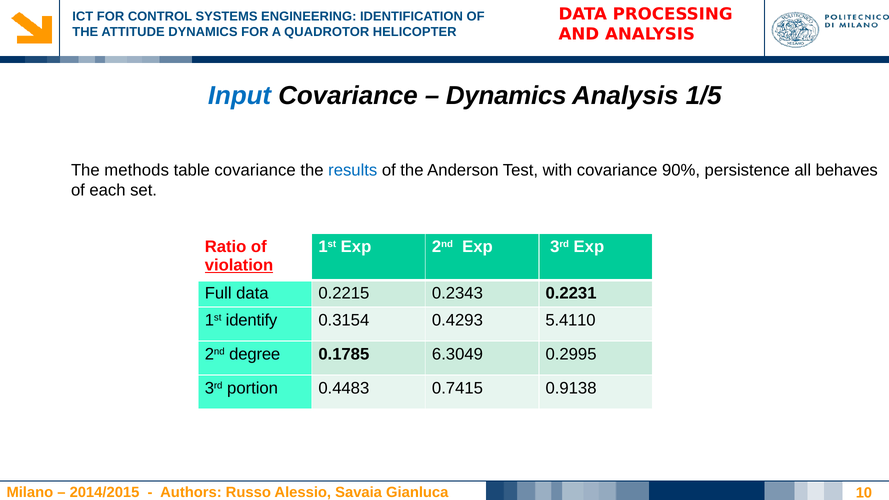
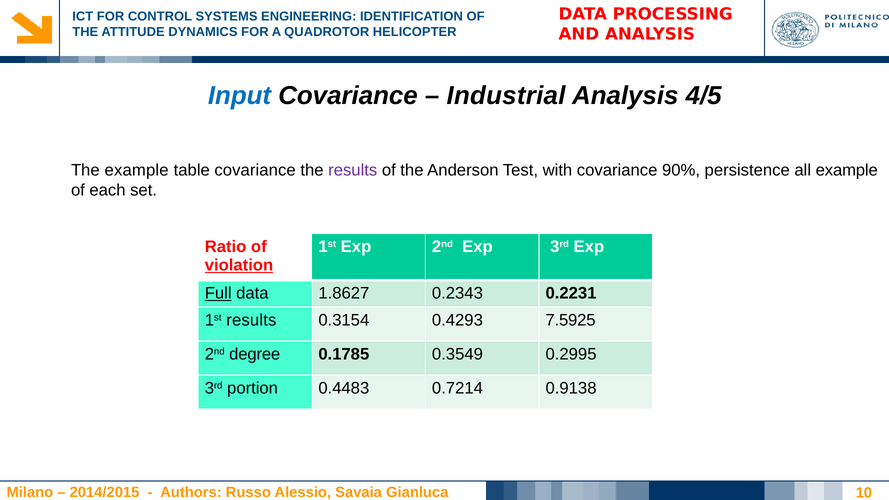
Dynamics: Dynamics -> Industrial (506, 96)
1/5: 1/5 -> 4/5 (704, 96)
The methods: methods -> example (137, 170)
results colour: blue -> purple (353, 170)
all behaves: behaves -> example (847, 170)
Full underline: none -> present (218, 293)
0.2215: 0.2215 -> 1.8627 (344, 293)
1st identify: identify -> results (251, 320)
5.4110: 5.4110 -> 7.5925 (571, 320)
6.3049: 6.3049 -> 0.3549 (457, 354)
0.7415: 0.7415 -> 0.7214 (457, 388)
